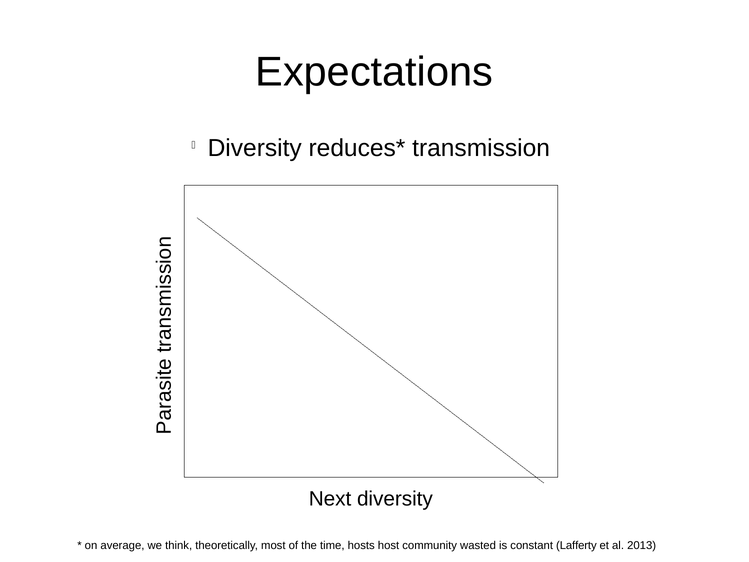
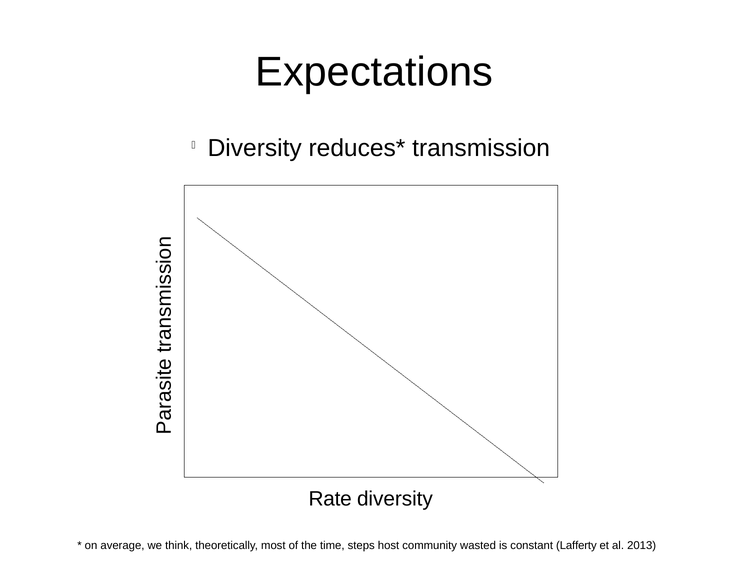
Next: Next -> Rate (330, 499)
hosts: hosts -> steps (361, 545)
